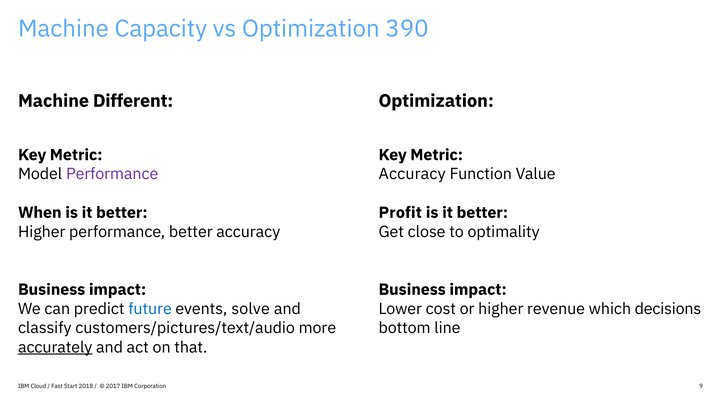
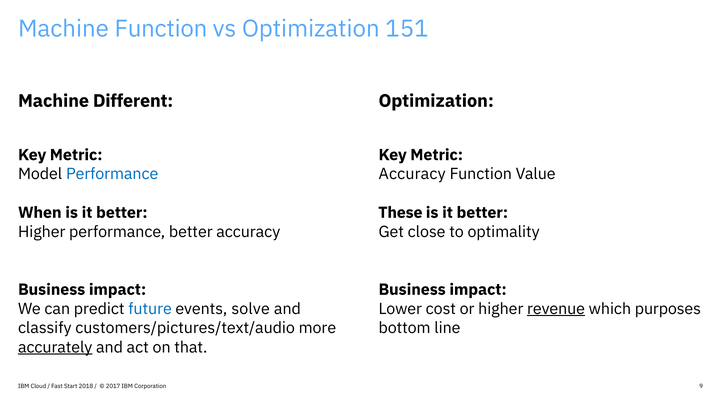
Machine Capacity: Capacity -> Function (161, 29)
390: 390 -> 151 (407, 29)
Performance colour: purple -> blue (112, 174)
Profit: Profit -> These (400, 212)
revenue underline: none -> present (556, 308)
decisions: decisions -> purposes (668, 308)
